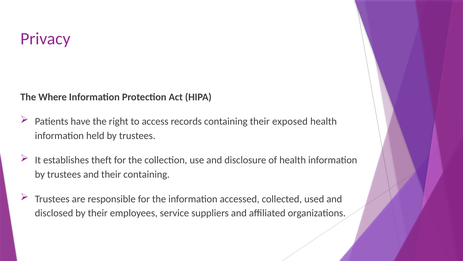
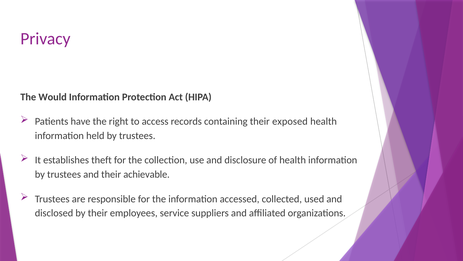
Where: Where -> Would (53, 97)
their containing: containing -> achievable (147, 174)
